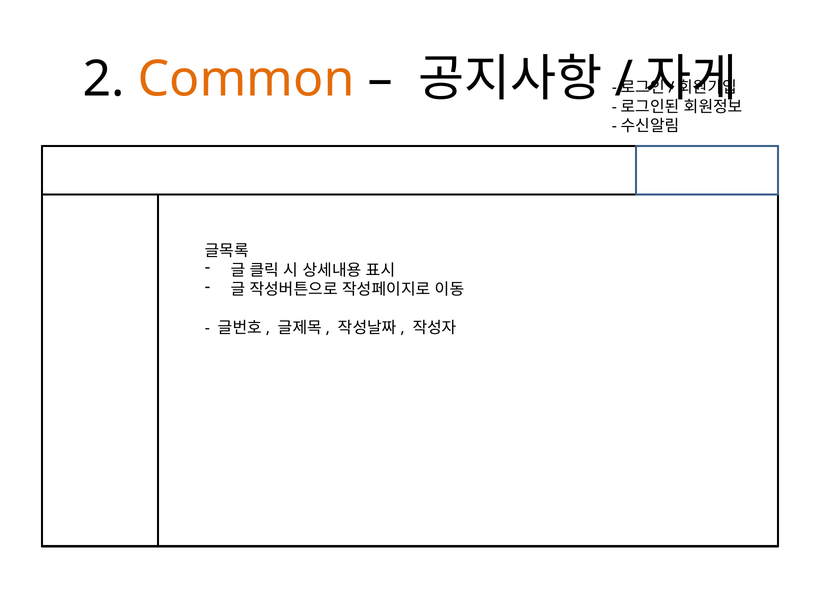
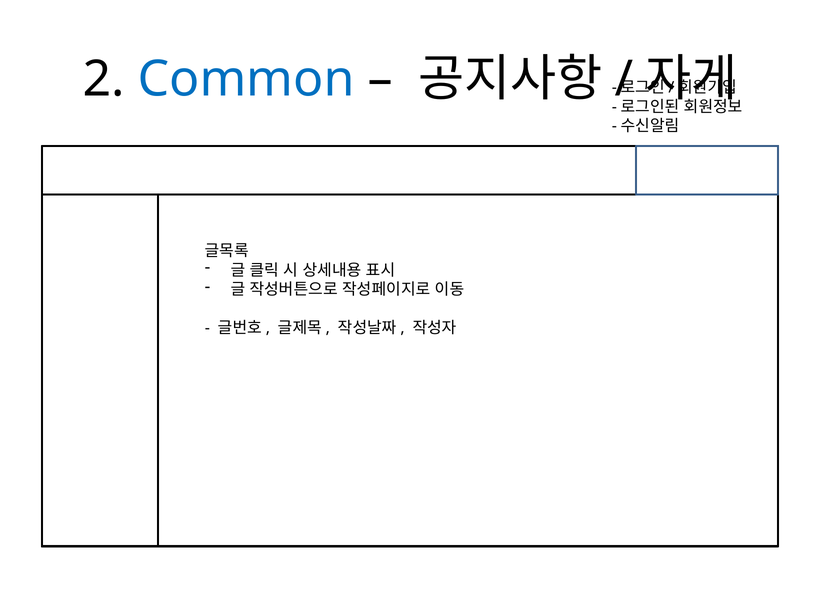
Common colour: orange -> blue (246, 79)
